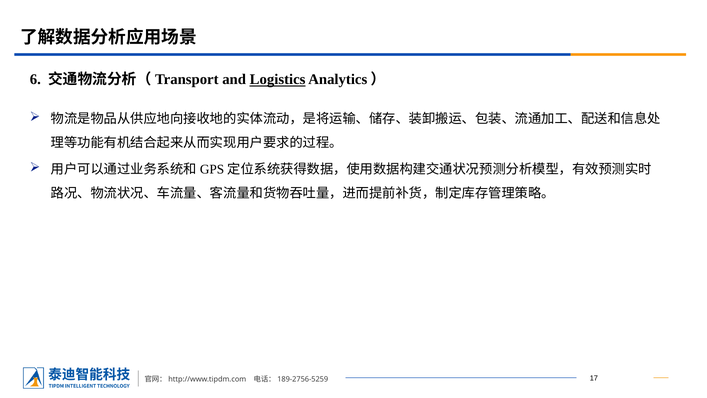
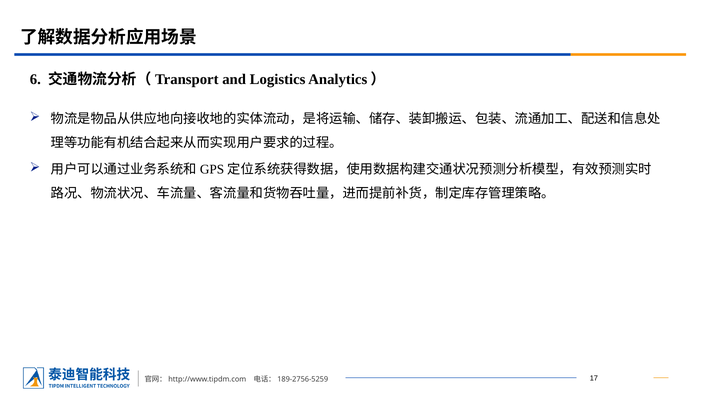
Logistics underline: present -> none (278, 79)
